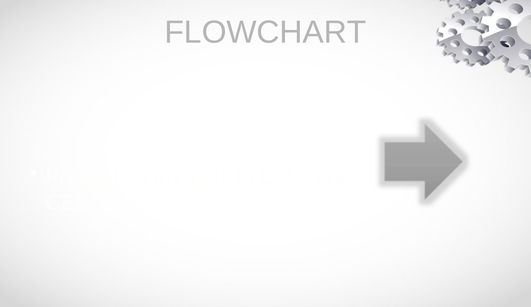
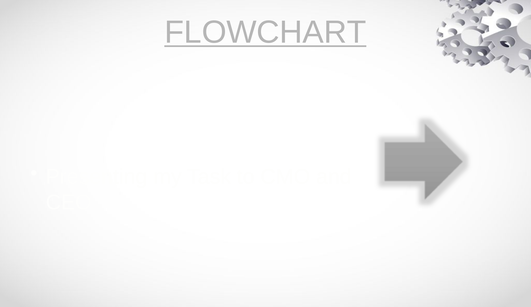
FLOWCHART underline: none -> present (265, 32)
